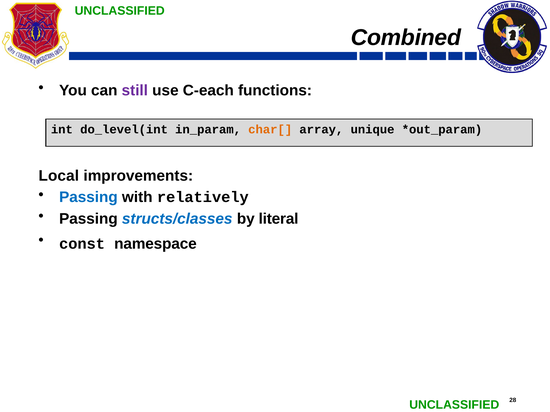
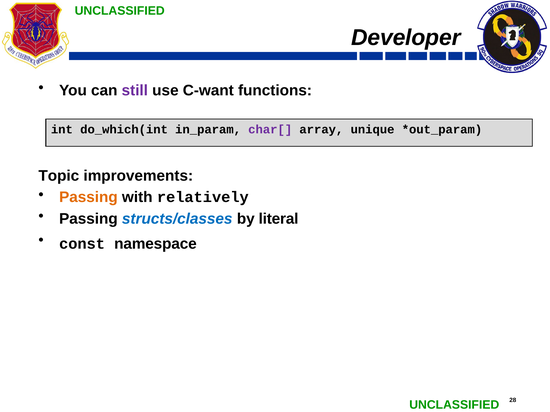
Combined: Combined -> Developer (406, 38)
C-each: C-each -> C-want (208, 91)
do_level(int: do_level(int -> do_which(int (124, 130)
char[ colour: orange -> purple (270, 130)
Local: Local -> Topic (59, 176)
Passing colour: blue -> orange (88, 198)
